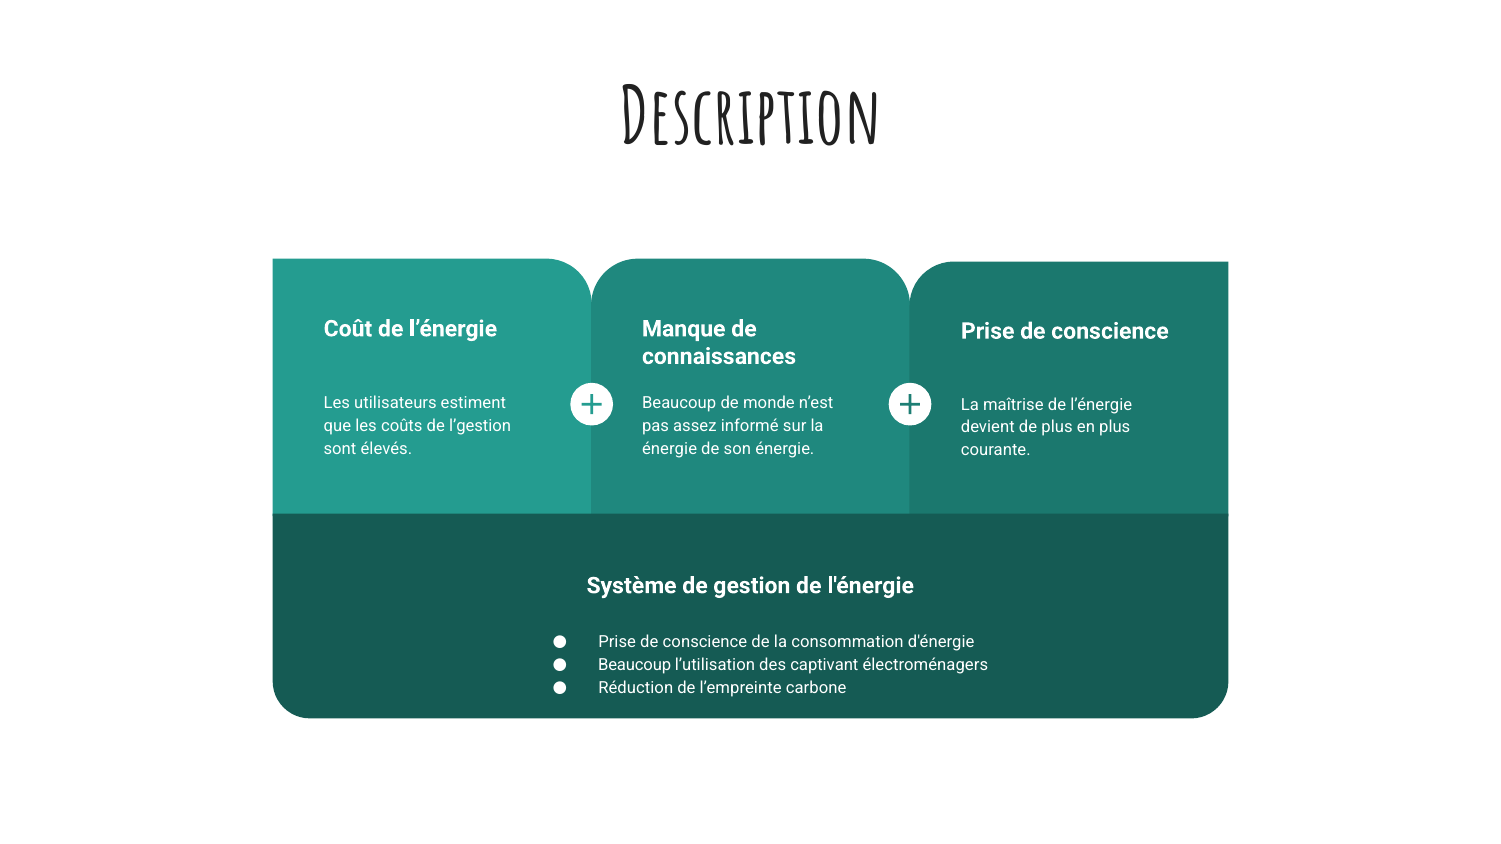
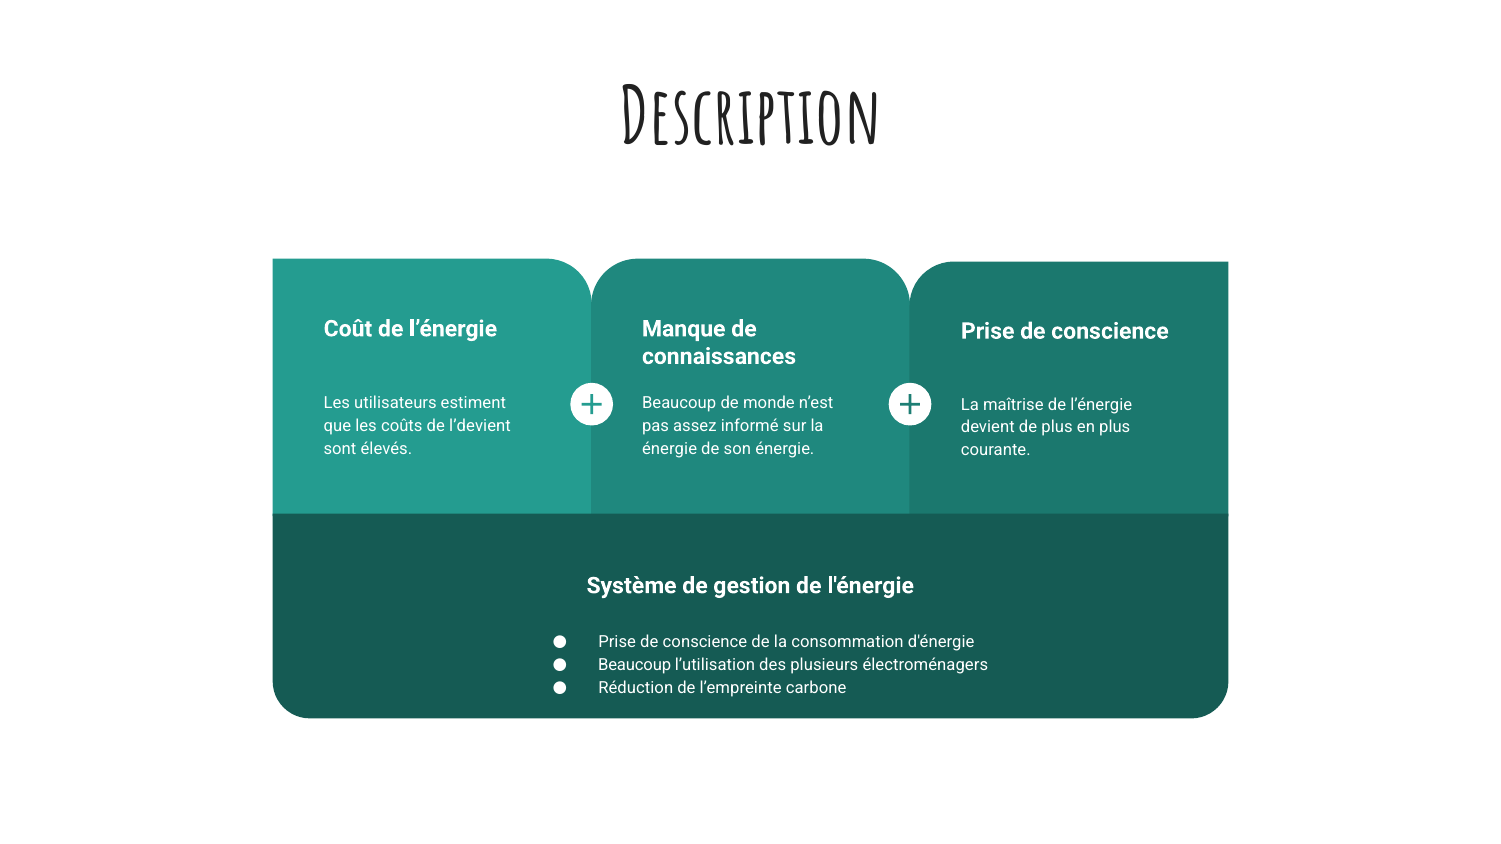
l’gestion: l’gestion -> l’devient (480, 426)
captivant: captivant -> plusieurs (824, 665)
